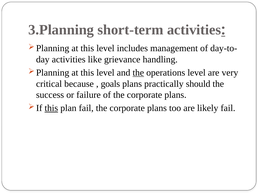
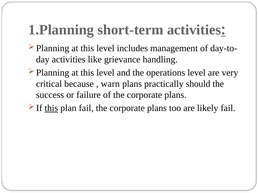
3.Planning: 3.Planning -> 1.Planning (61, 30)
the underline: present -> none (138, 73)
goals: goals -> warn (110, 84)
